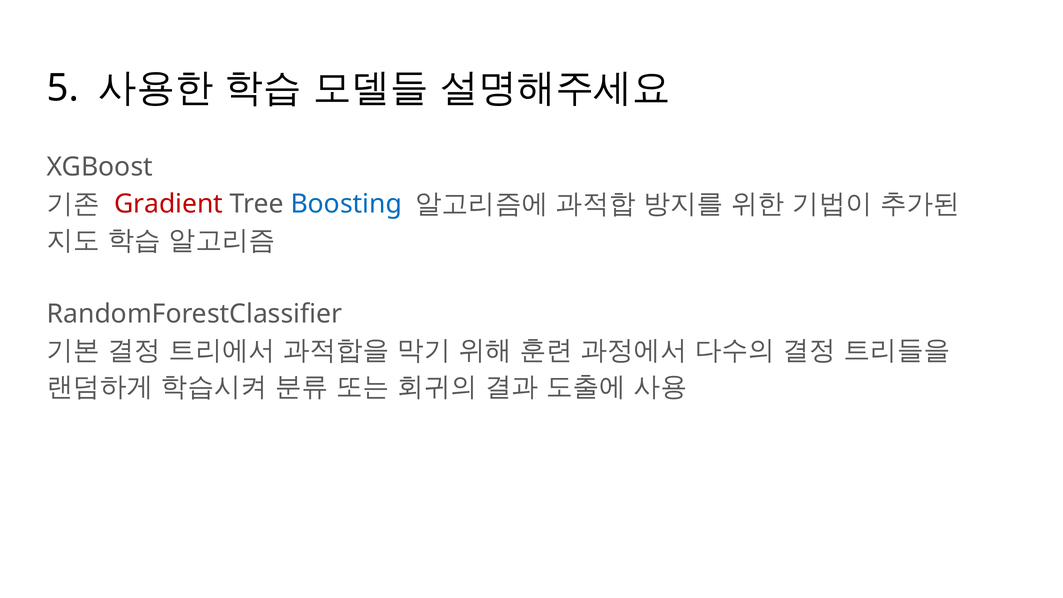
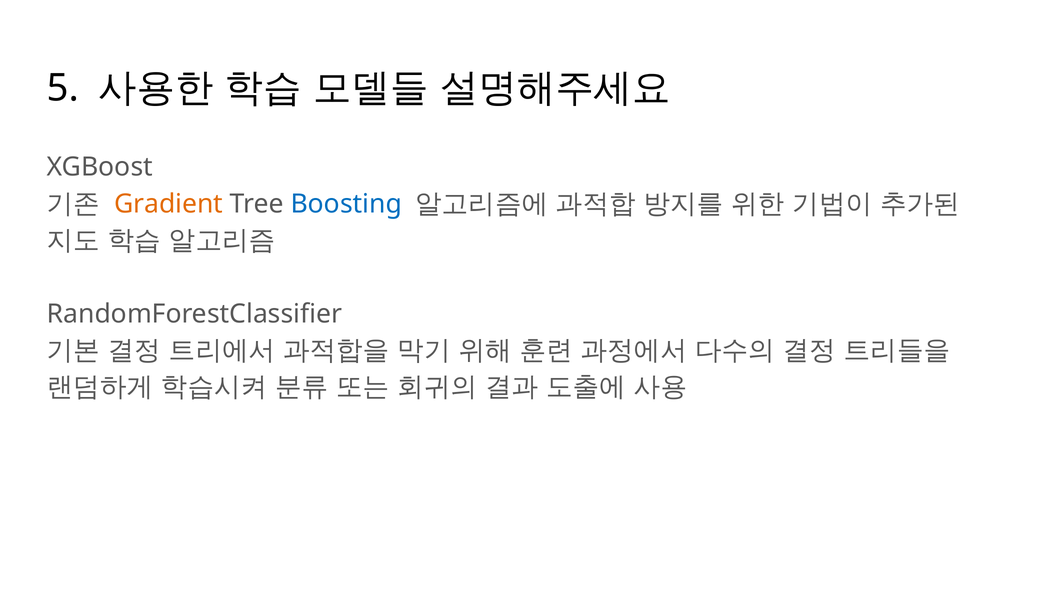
Gradient colour: red -> orange (169, 204)
